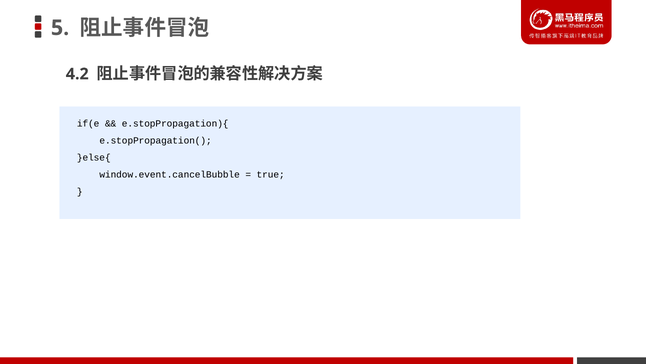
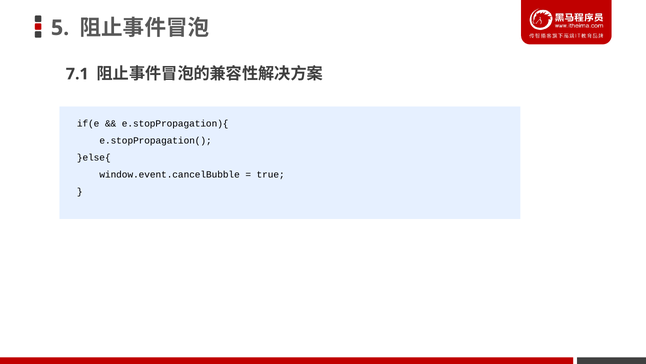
4.2: 4.2 -> 7.1 (77, 74)
